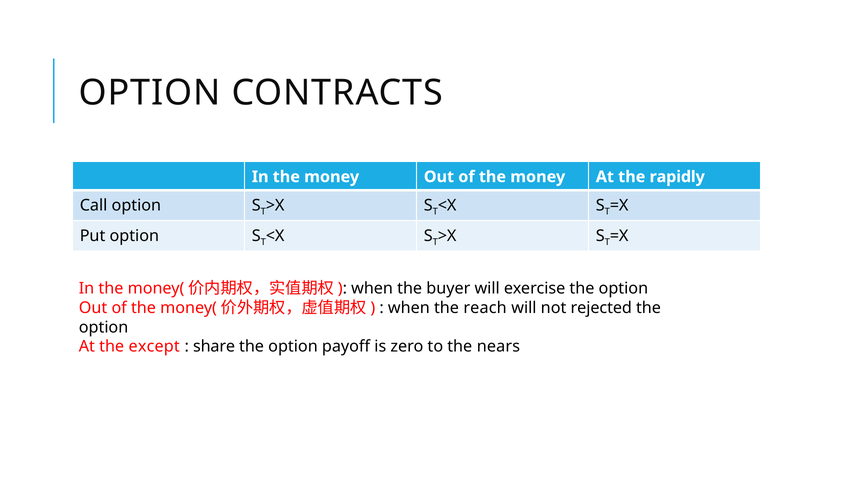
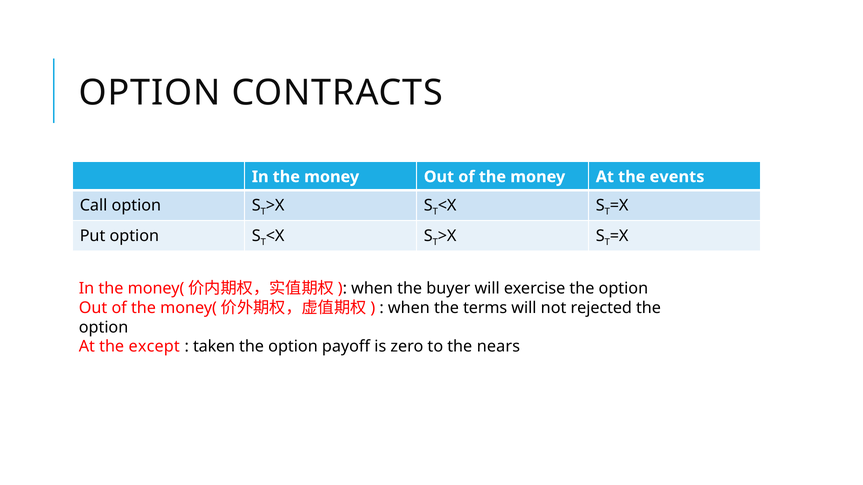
rapidly: rapidly -> events (677, 177)
reach: reach -> terms (485, 308)
share: share -> taken (214, 347)
